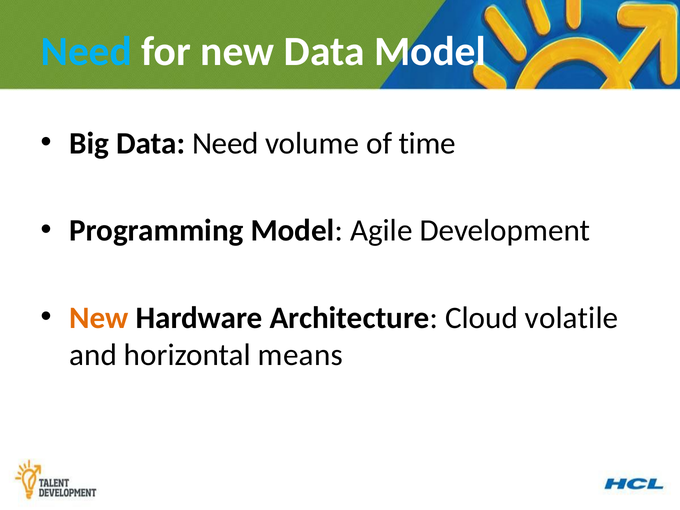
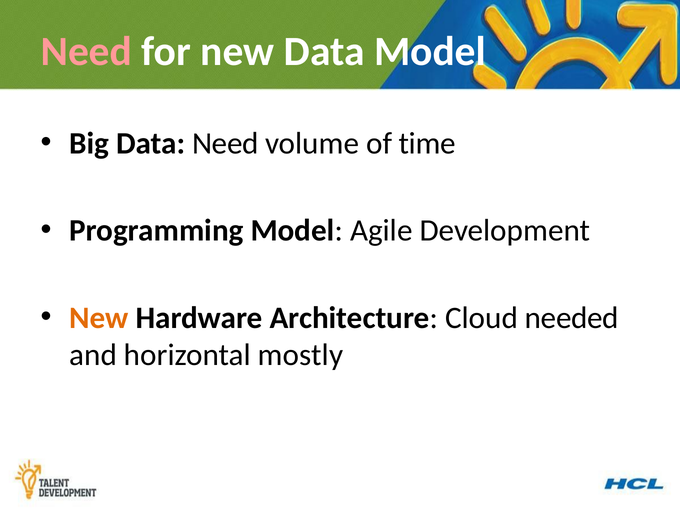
Need colour: light blue -> pink (86, 52)
volatile: volatile -> needed (572, 318)
means: means -> mostly (301, 355)
